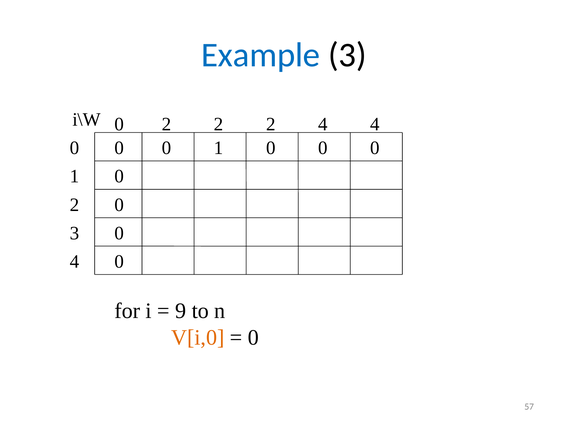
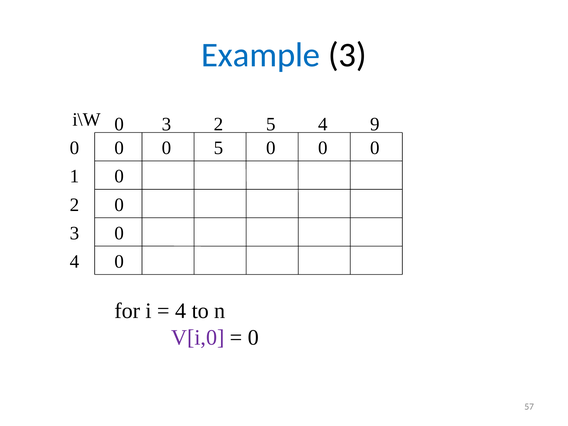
0 2: 2 -> 3 (167, 124)
2: 2 -> 5 (271, 124)
4 4: 4 -> 9 (375, 124)
1: 1 -> 5 (219, 148)
9: 9 -> 4 (181, 311)
V[i,0 colour: orange -> purple (198, 338)
